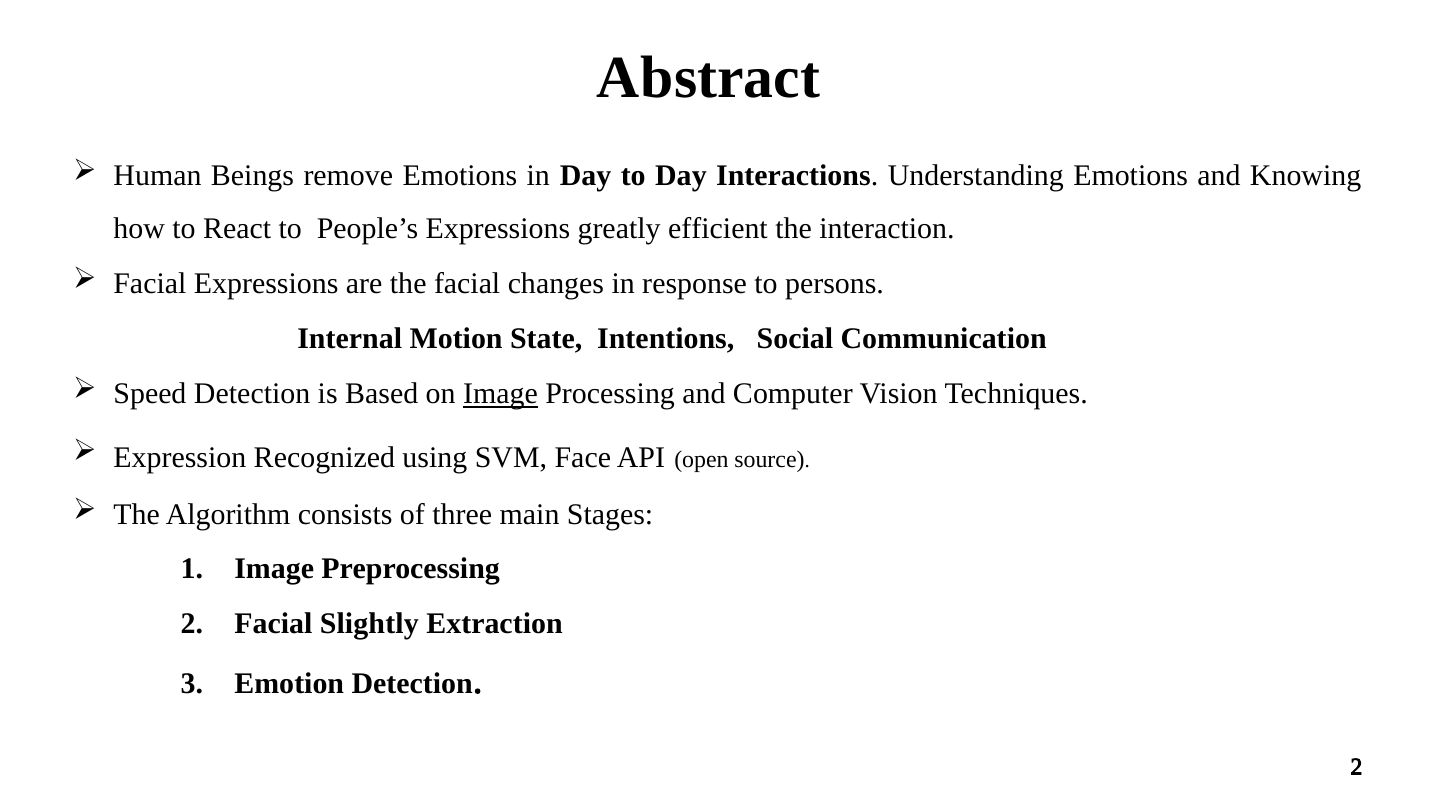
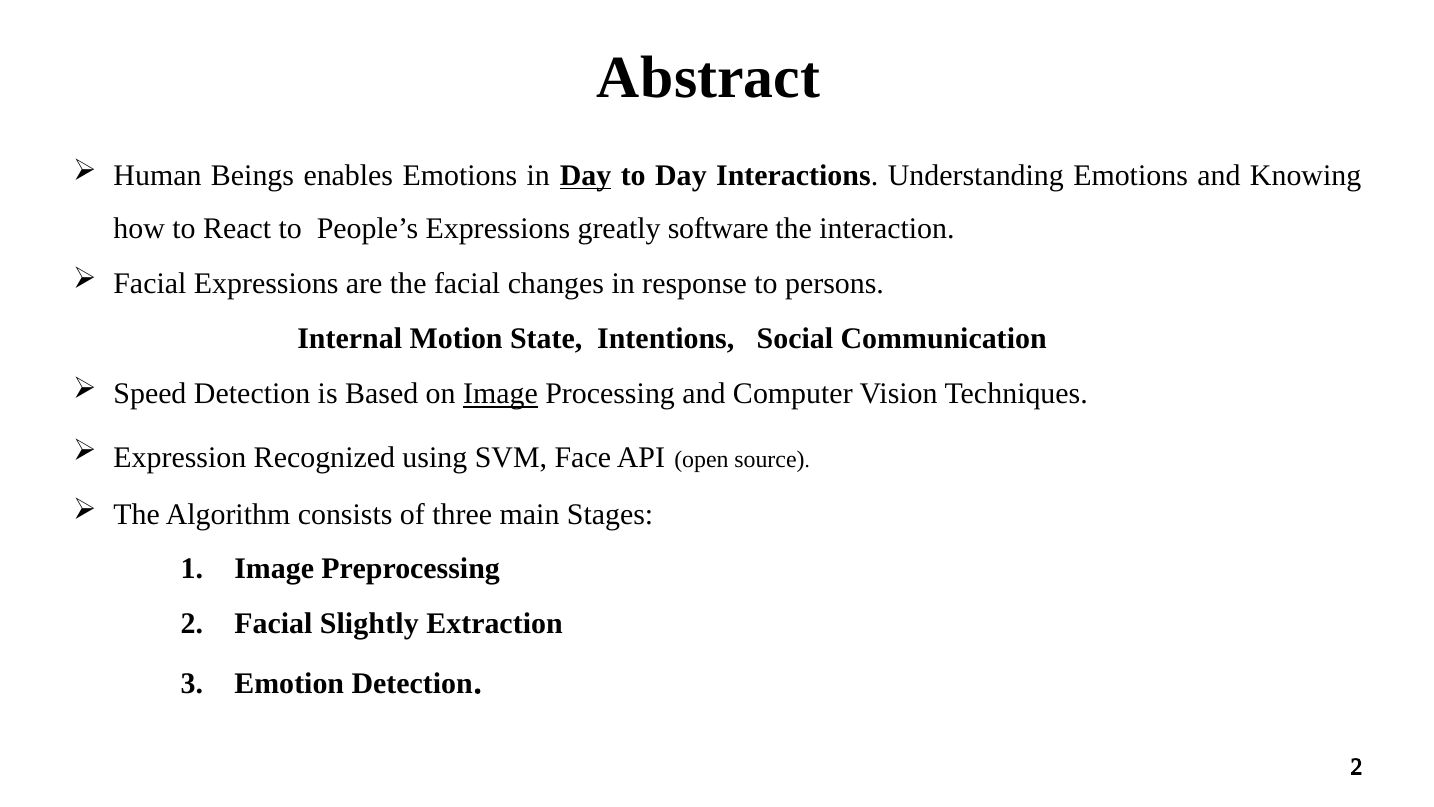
remove: remove -> enables (348, 176)
Day underline: none -> present (586, 176)
efficient: efficient -> software (718, 229)
